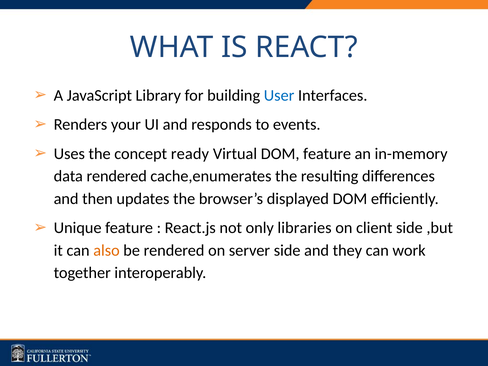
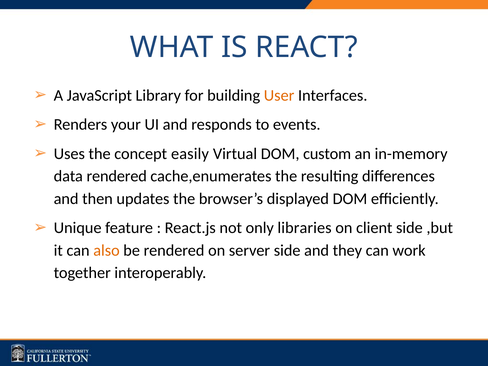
User colour: blue -> orange (279, 95)
ready: ready -> easily (190, 154)
DOM feature: feature -> custom (327, 154)
